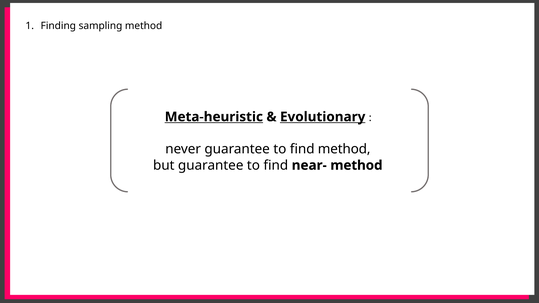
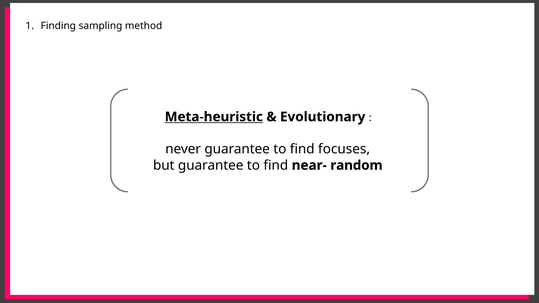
Evolutionary underline: present -> none (323, 117)
find method: method -> focuses (344, 149)
near- method: method -> random (356, 165)
